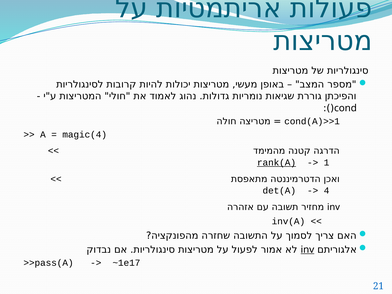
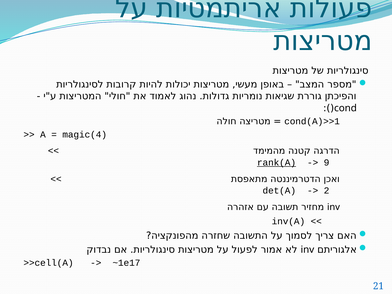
1: 1 -> 9 (327, 163)
4: 4 -> 2 (327, 191)
inv underline: present -> none (307, 250)
>>pass(A: >>pass(A -> >>cell(A (48, 263)
